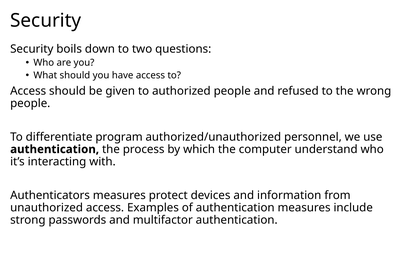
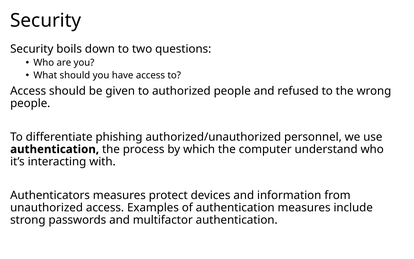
program: program -> phishing (119, 137)
